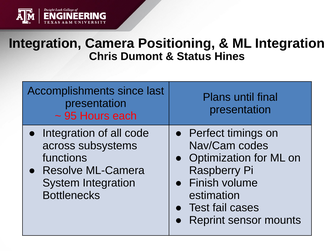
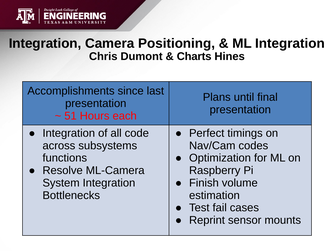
Status: Status -> Charts (194, 56)
95: 95 -> 51 (71, 116)
